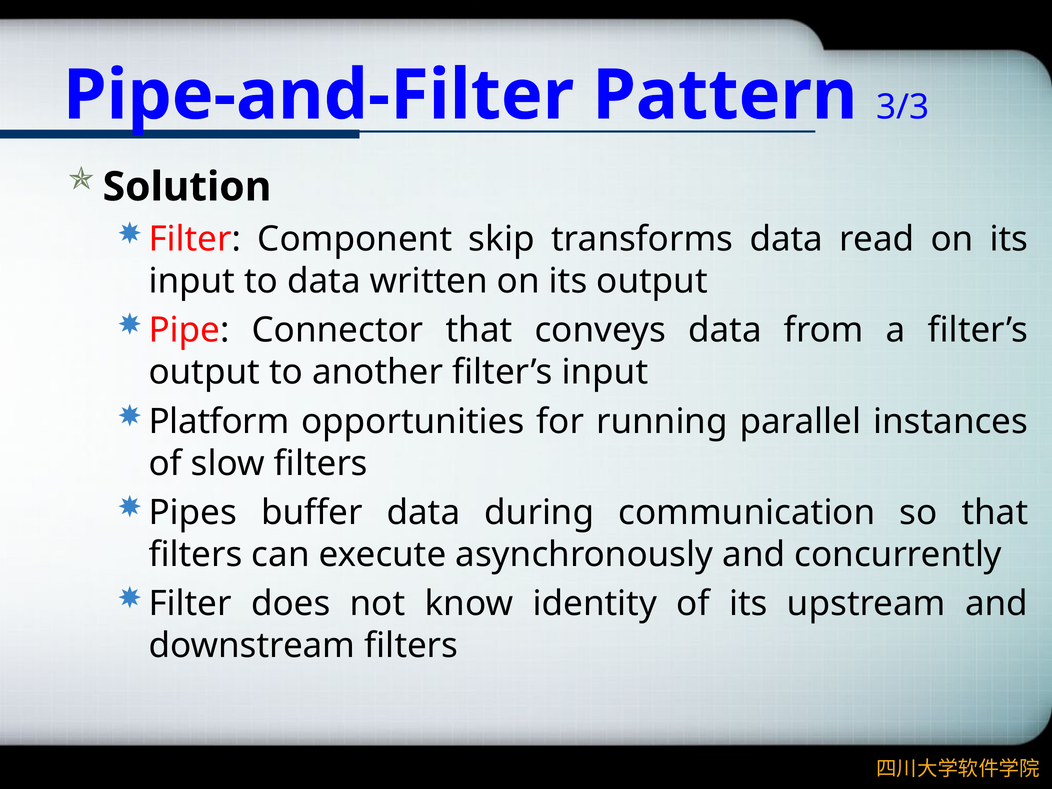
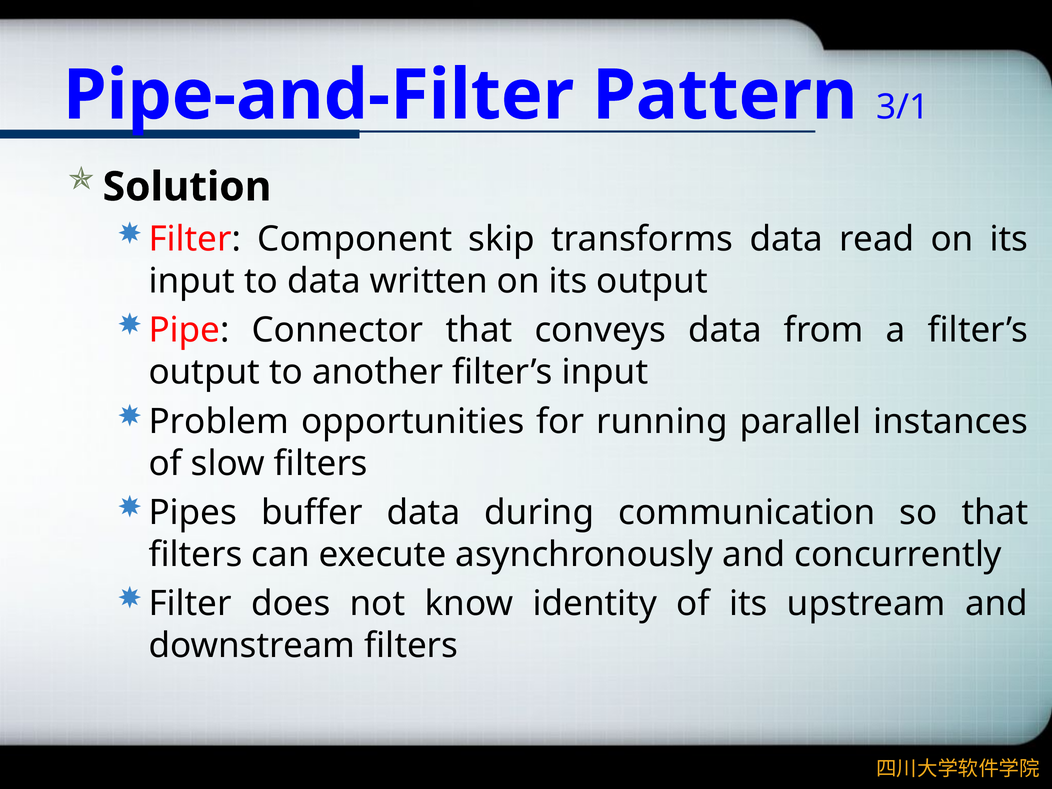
3/3: 3/3 -> 3/1 (903, 107)
Platform: Platform -> Problem (219, 421)
